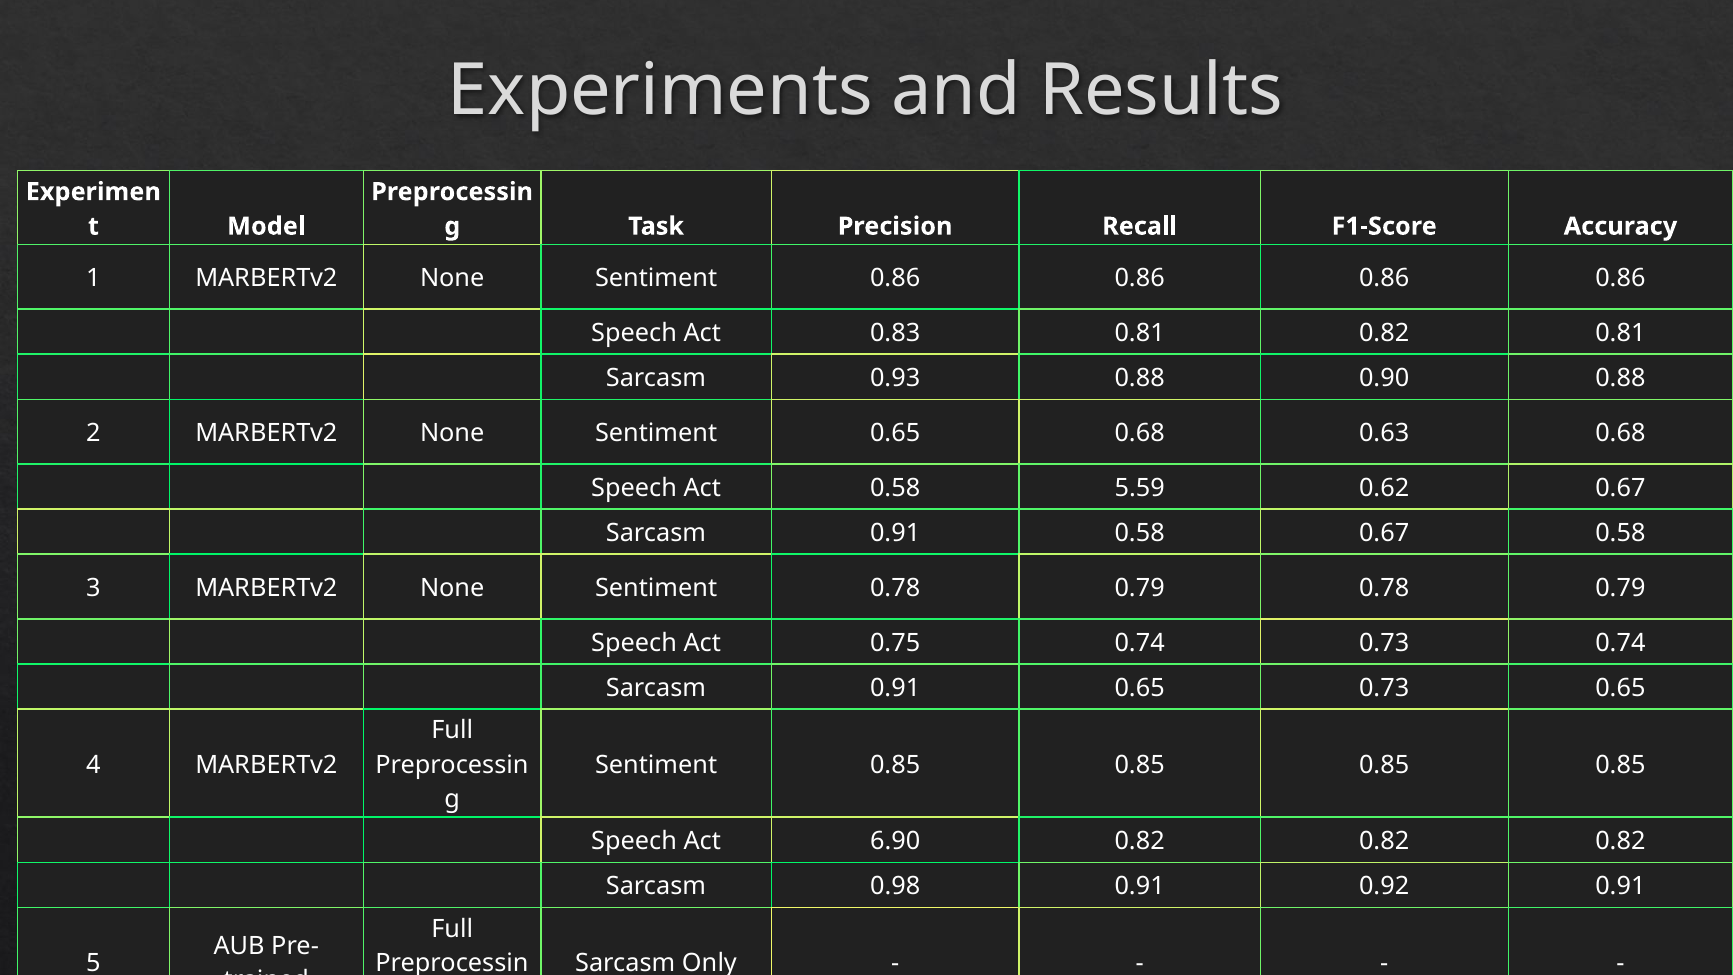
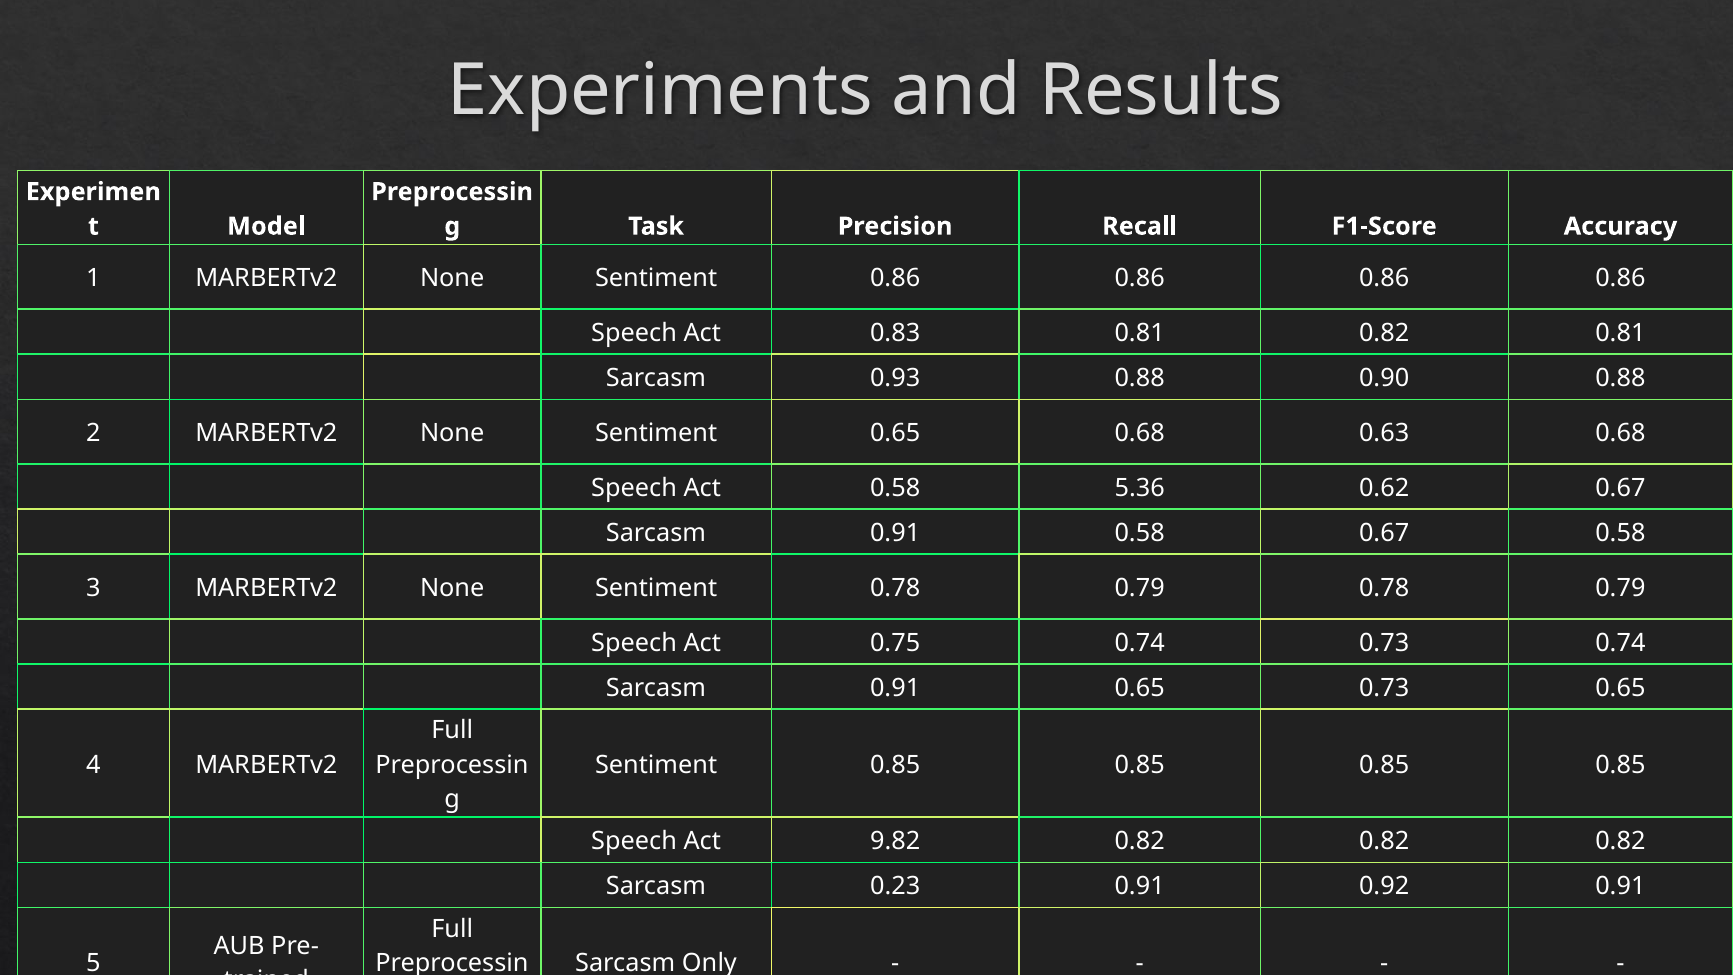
5.59: 5.59 -> 5.36 (1140, 488)
6.90: 6.90 -> 9.82 (895, 841)
0.98: 0.98 -> 0.23 (895, 886)
